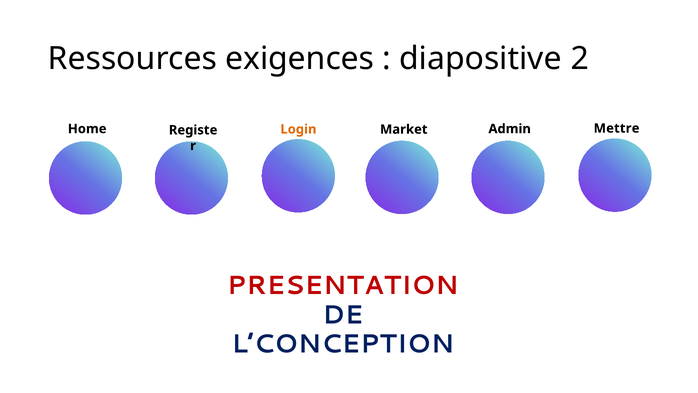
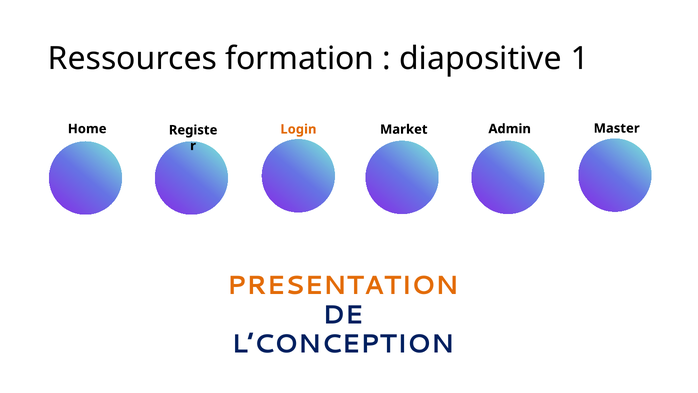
exigences: exigences -> formation (300, 59)
2: 2 -> 1 (580, 59)
Mettre: Mettre -> Master (617, 128)
PRESENTATION colour: red -> orange (343, 286)
